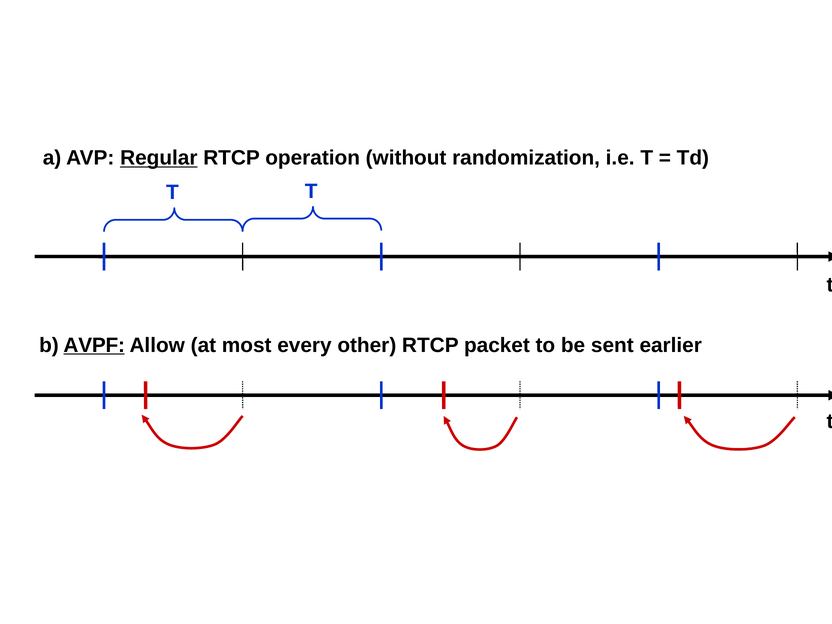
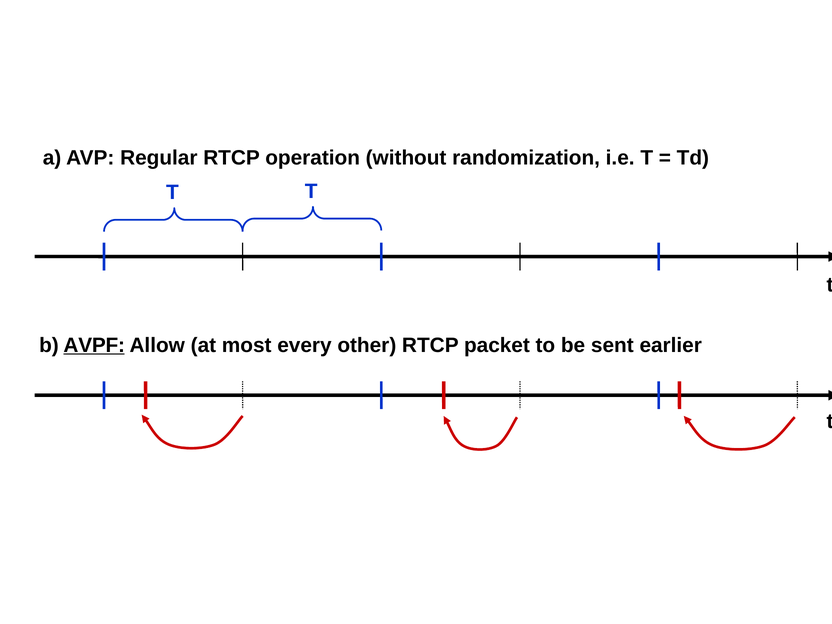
Regular underline: present -> none (159, 158)
